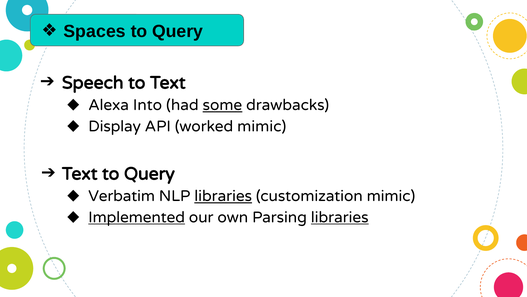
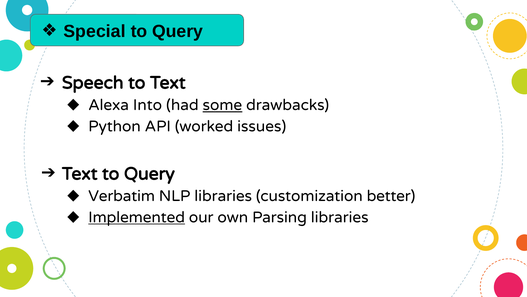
Spaces: Spaces -> Special (95, 31)
Display: Display -> Python (115, 126)
worked mimic: mimic -> issues (262, 126)
libraries underline: present -> none (223, 196)
customization mimic: mimic -> better (391, 196)
libraries underline: present -> none (340, 217)
